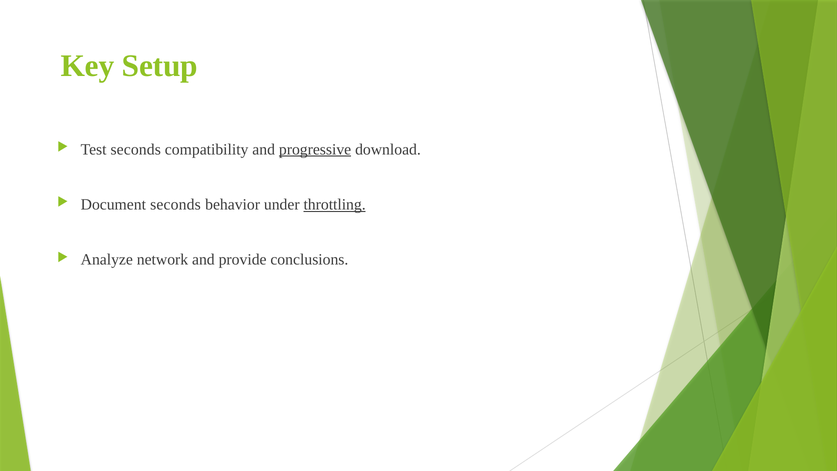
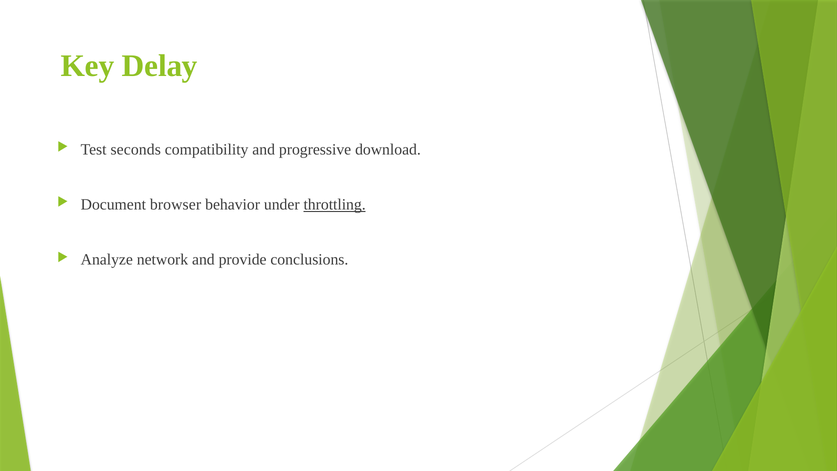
Setup: Setup -> Delay (160, 66)
progressive underline: present -> none (315, 149)
Document seconds: seconds -> browser (176, 204)
